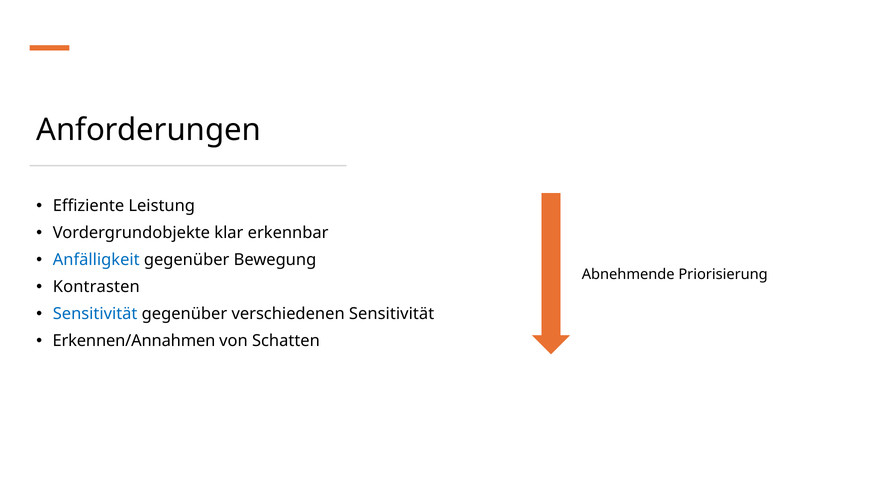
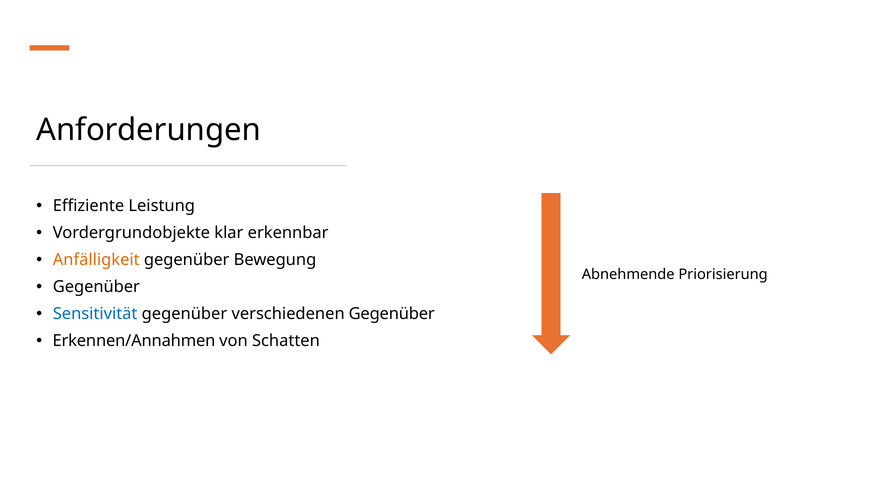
Anfälligkeit colour: blue -> orange (96, 260)
Kontrasten: Kontrasten -> Gegenüber (96, 287)
verschiedenen Sensitivität: Sensitivität -> Gegenüber (392, 314)
